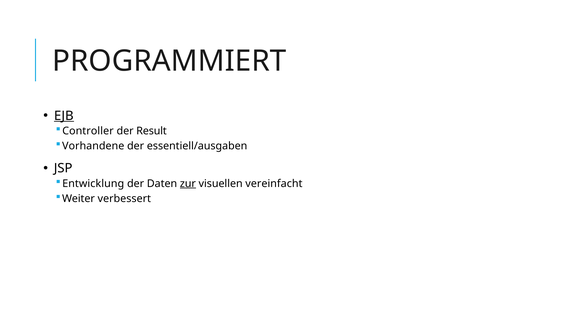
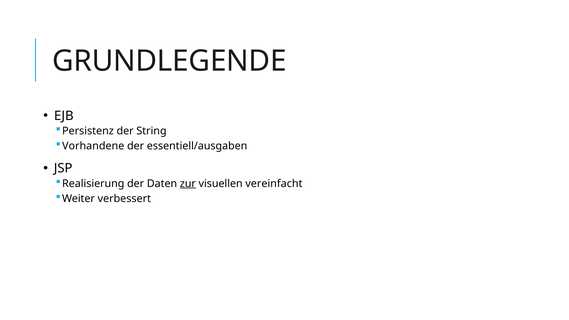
PROGRAMMIERT: PROGRAMMIERT -> GRUNDLEGENDE (169, 61)
EJB underline: present -> none (64, 116)
Controller: Controller -> Persistenz (88, 131)
Result: Result -> String (151, 131)
Entwicklung: Entwicklung -> Realisierung (93, 184)
